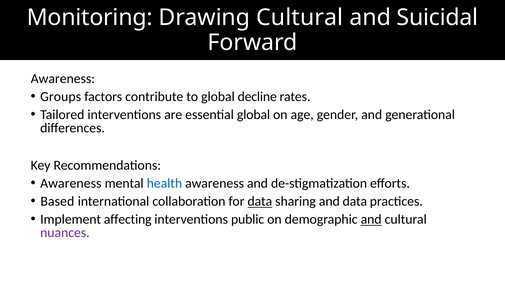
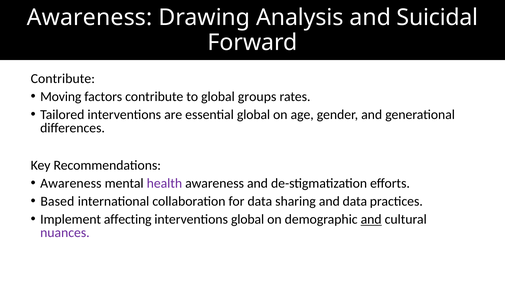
Monitoring: Monitoring -> Awareness (90, 17)
Drawing Cultural: Cultural -> Analysis (300, 17)
Awareness: Awareness -> Contribute (63, 79)
Groups: Groups -> Moving (61, 97)
decline: decline -> groups (257, 97)
health colour: blue -> purple (164, 183)
data underline: present -> none (260, 202)
interventions public: public -> global (248, 220)
